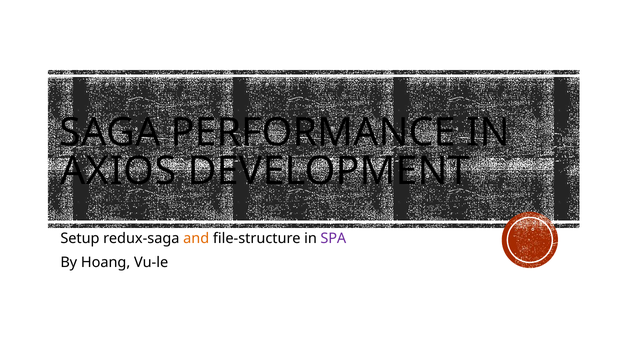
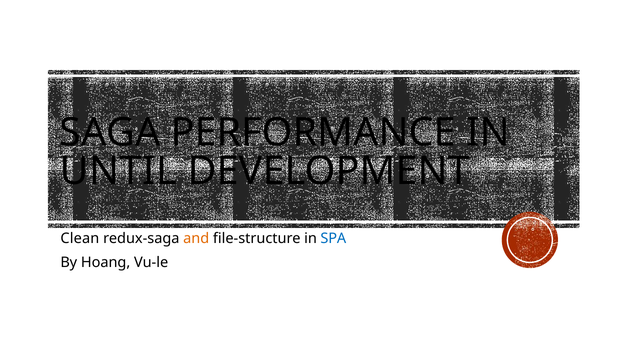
AXIOS: AXIOS -> UNTIL (118, 171)
Setup: Setup -> Clean (80, 238)
SPA colour: purple -> blue (333, 238)
